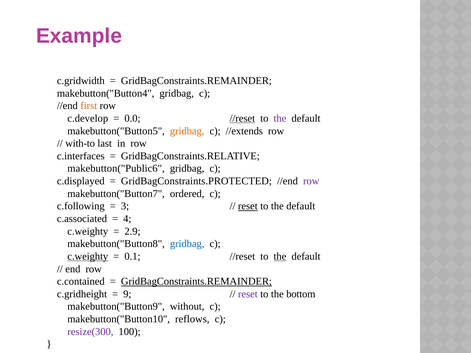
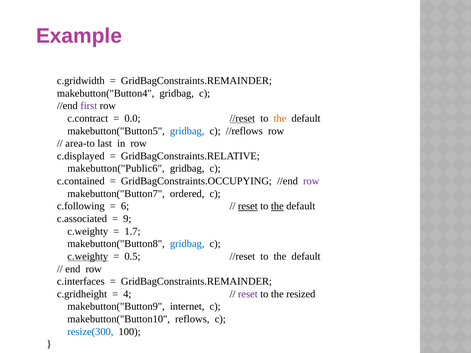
first colour: orange -> purple (89, 106)
c.develop: c.develop -> c.contract (88, 118)
the colour: purple -> orange (280, 118)
gridbag colour: orange -> blue (187, 131)
//extends: //extends -> //reflows (244, 131)
with-to: with-to -> area-to (80, 144)
c.interfaces: c.interfaces -> c.displayed (81, 156)
c.displayed: c.displayed -> c.contained (81, 181)
GridBagConstraints.PROTECTED: GridBagConstraints.PROTECTED -> GridBagConstraints.OCCUPYING (196, 181)
3: 3 -> 6 (125, 206)
the underline: none -> present (277, 206)
4: 4 -> 9 (127, 219)
2.9: 2.9 -> 1.7 (132, 231)
0.1: 0.1 -> 0.5 (132, 257)
the underline: present -> none (280, 257)
c.contained: c.contained -> c.interfaces (81, 282)
GridBagConstraints.REMAINDER underline: present -> none (196, 282)
9: 9 -> 4 (127, 294)
bottom: bottom -> resized (301, 294)
without: without -> internet (187, 307)
resize(300 colour: purple -> blue (90, 332)
